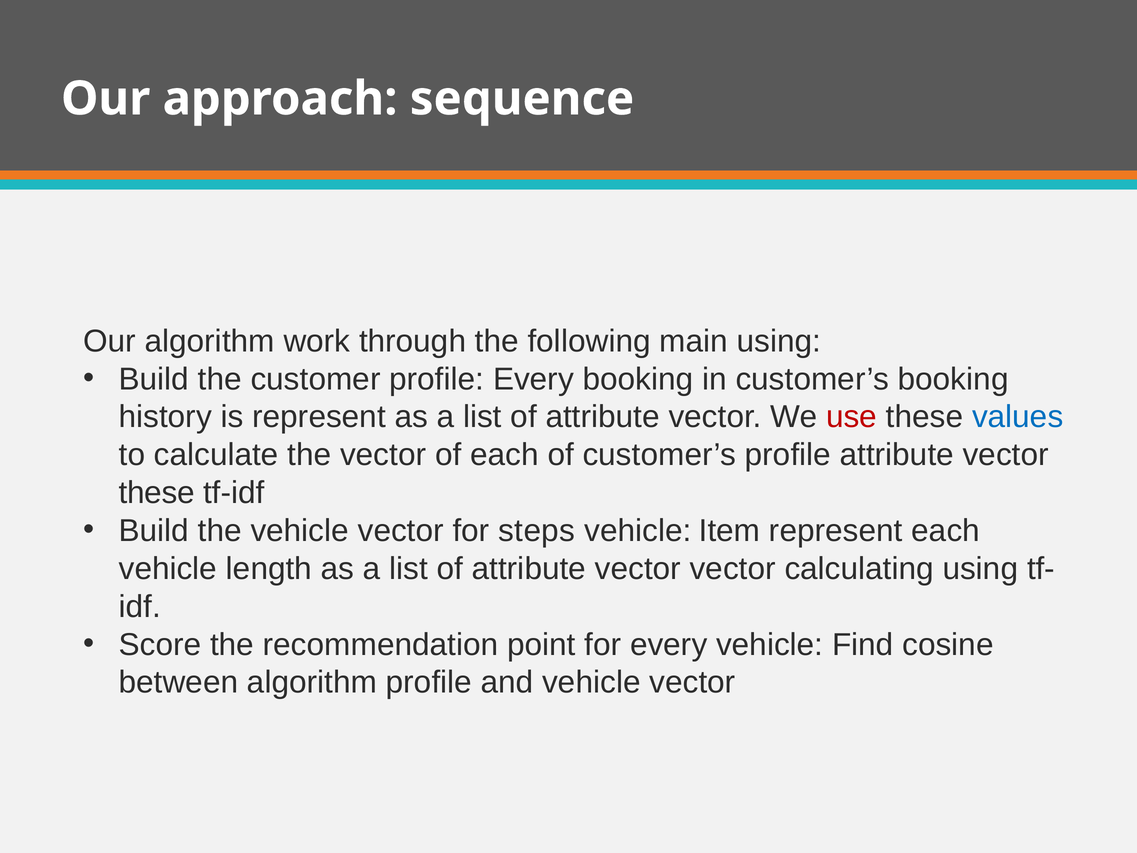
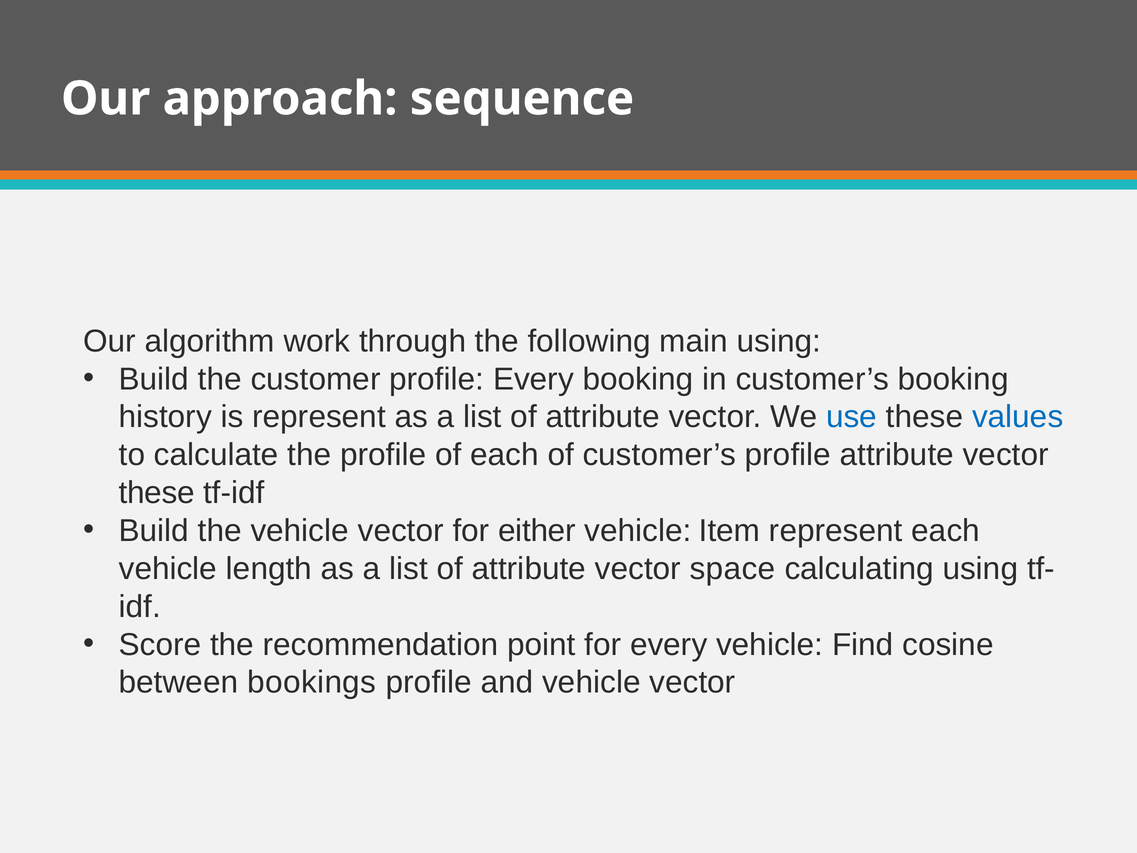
use colour: red -> blue (852, 417)
the vector: vector -> profile (383, 455)
steps: steps -> either (537, 531)
vector vector: vector -> space (733, 569)
between algorithm: algorithm -> bookings (312, 682)
